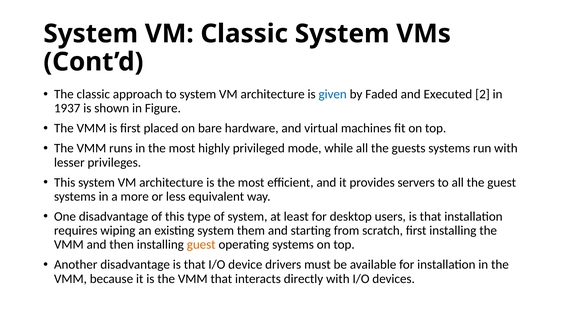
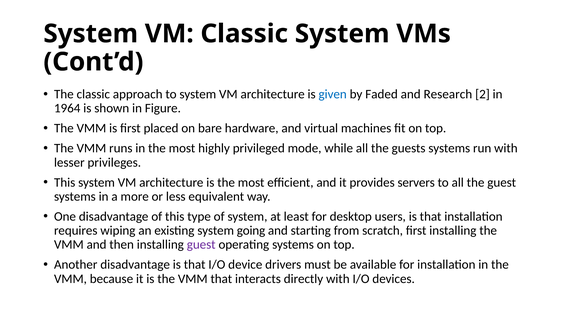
Executed: Executed -> Research (448, 94)
1937: 1937 -> 1964 (67, 108)
them: them -> going (251, 231)
guest colour: orange -> purple (201, 245)
